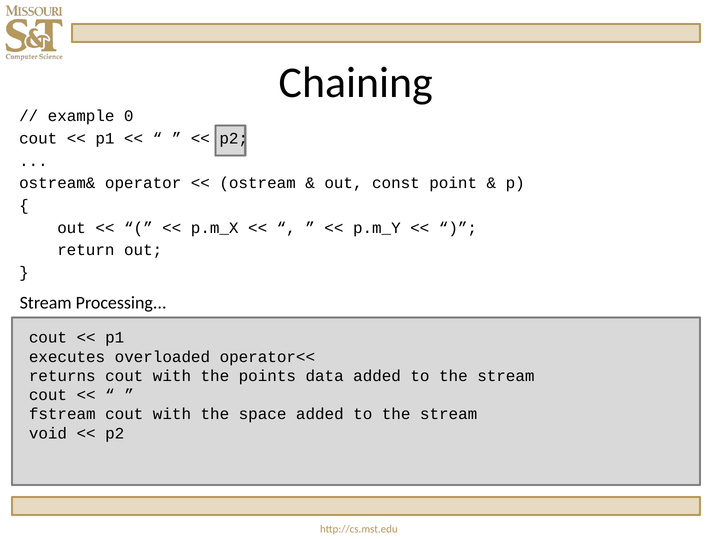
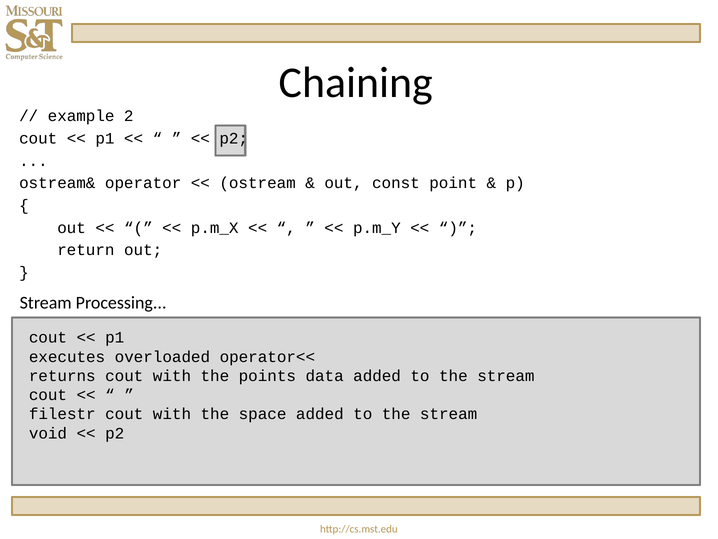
0: 0 -> 2 (129, 116)
fstream: fstream -> filestr (62, 414)
